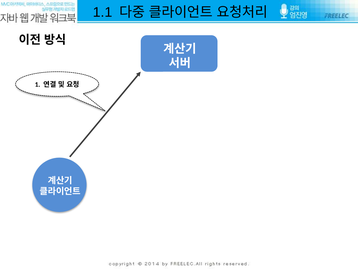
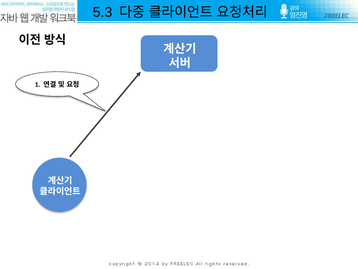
1.1: 1.1 -> 5.3 (103, 12)
